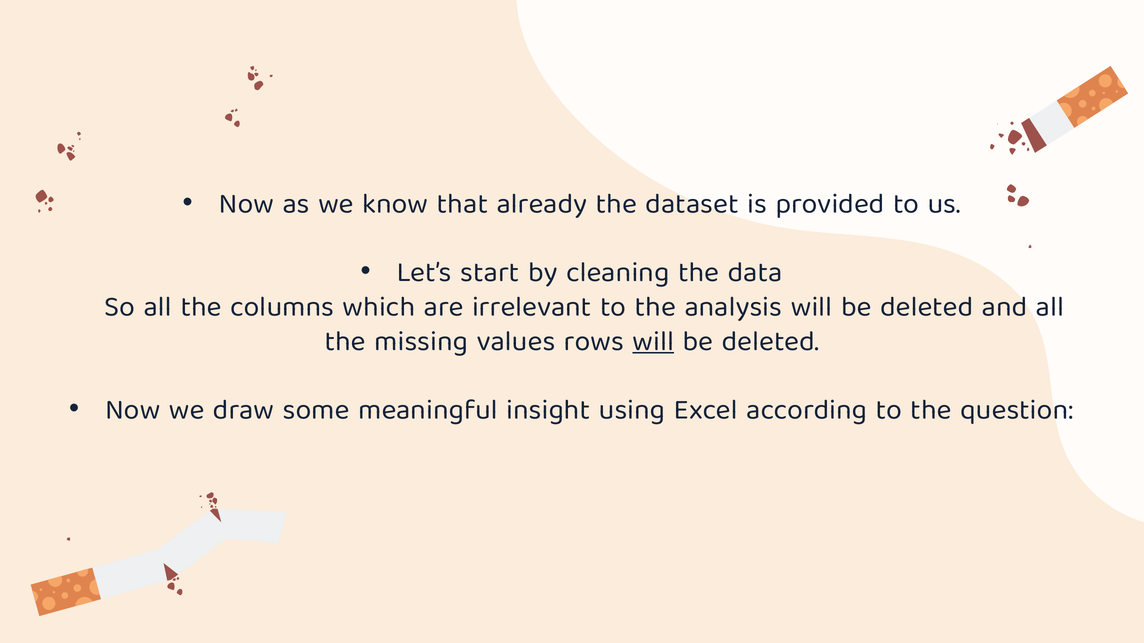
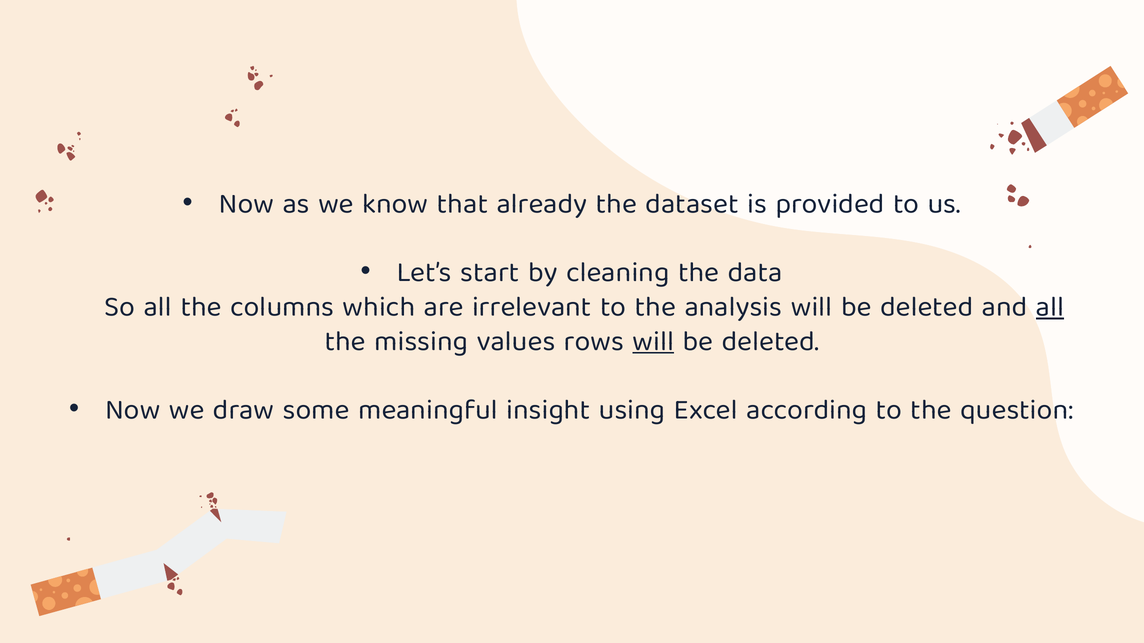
all underline: none -> present (1050, 307)
